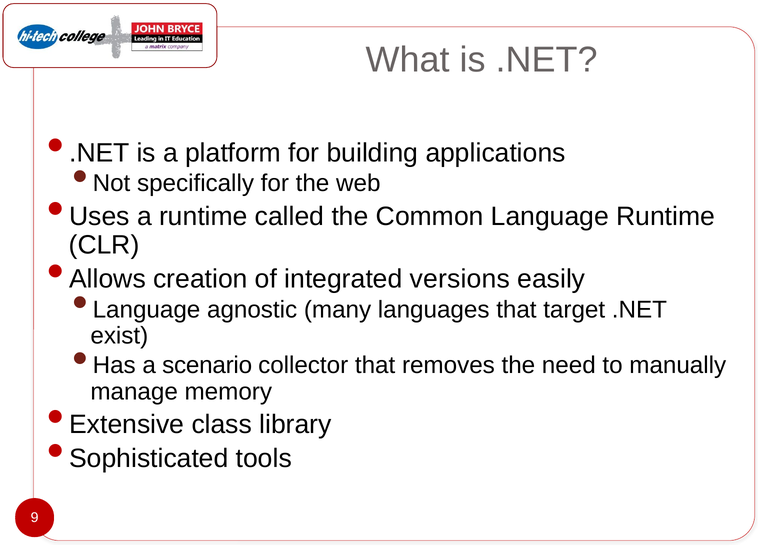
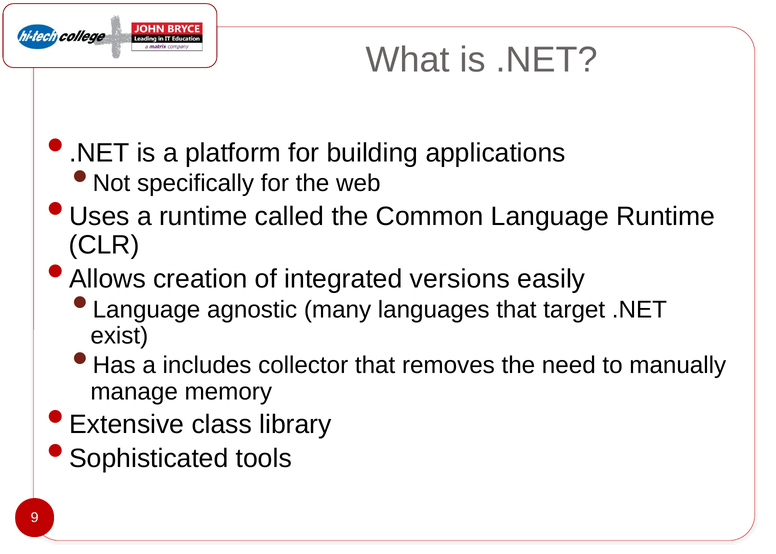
scenario: scenario -> includes (207, 366)
